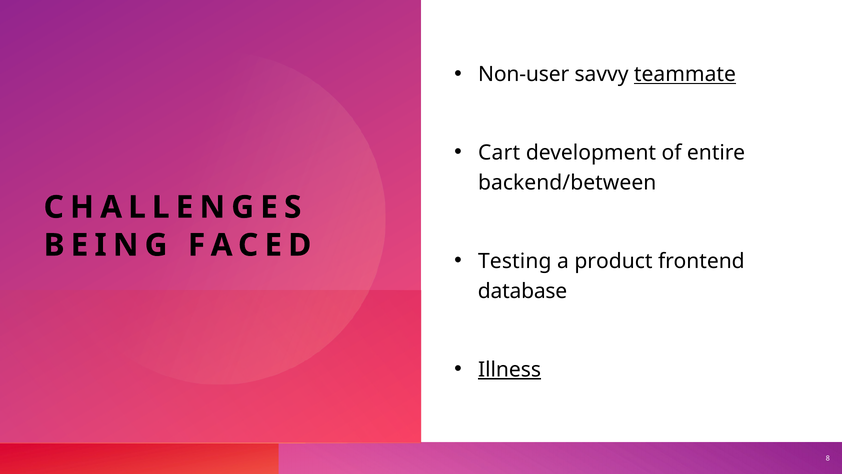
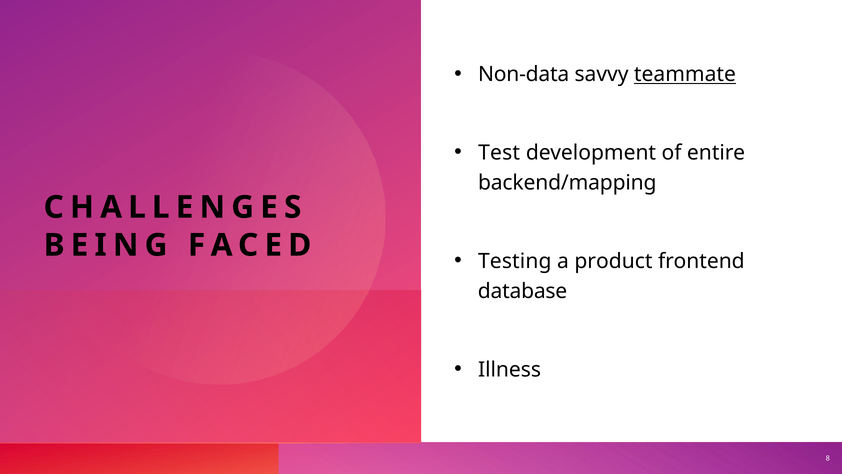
Non-user: Non-user -> Non-data (524, 74)
Cart: Cart -> Test (499, 152)
backend/between: backend/between -> backend/mapping (567, 183)
Illness underline: present -> none (510, 369)
